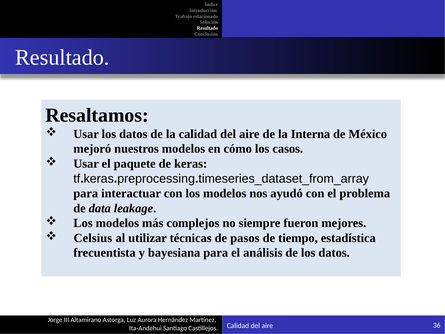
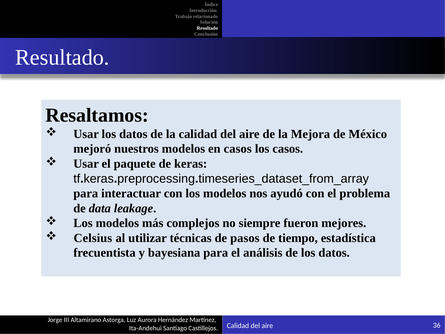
Interna: Interna -> Mejora (310, 134)
en cómo: cómo -> casos (238, 149)
